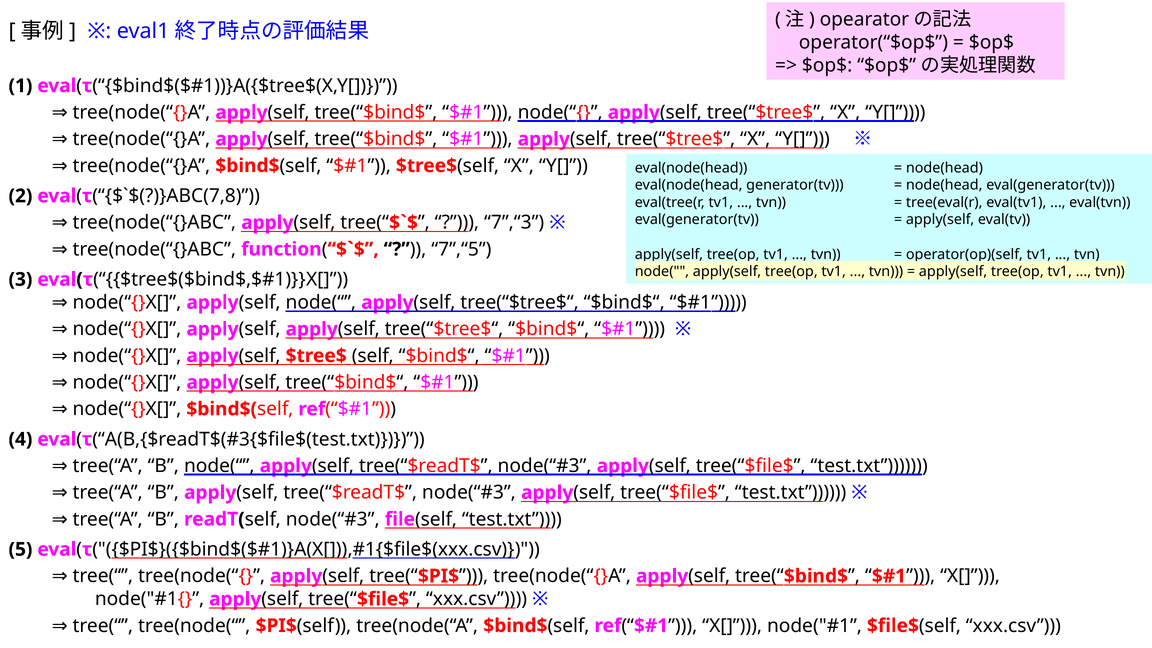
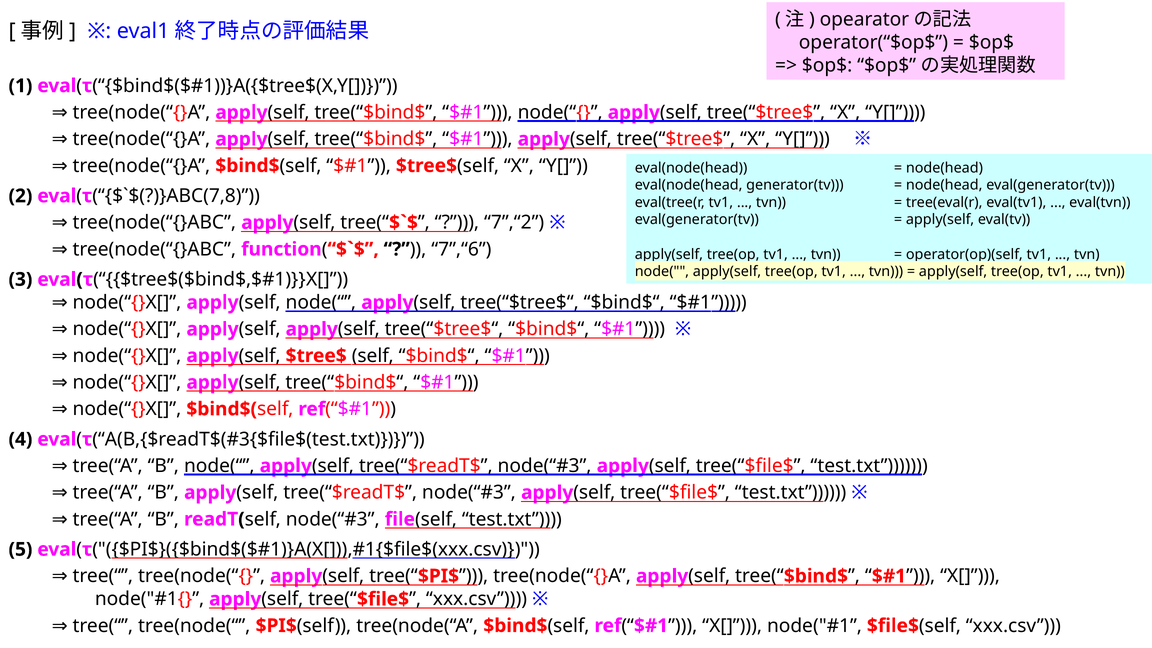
7”,“3: 7”,“3 -> 7”,“2 (514, 223)
7”,“5: 7”,“5 -> 7”,“6 (461, 249)
